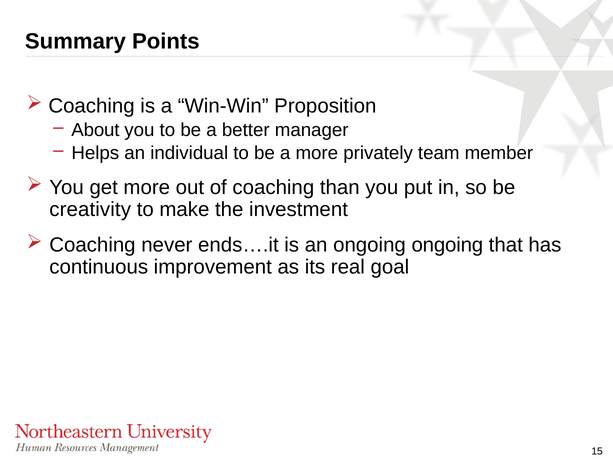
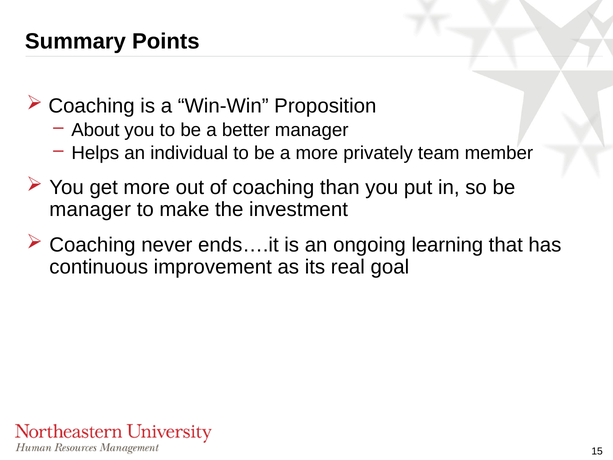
creativity: creativity -> manager (90, 209)
ongoing ongoing: ongoing -> learning (447, 245)
